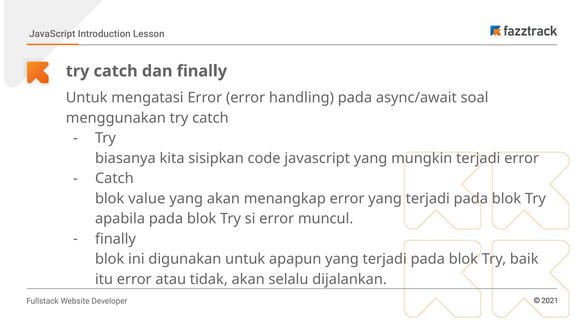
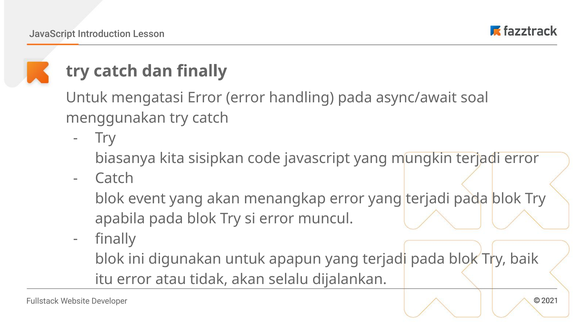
value: value -> event (147, 198)
